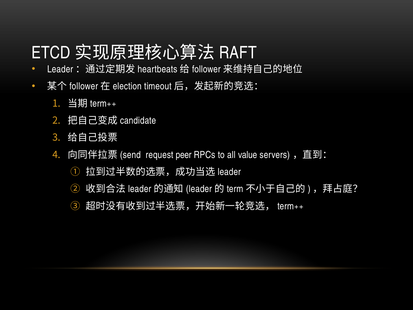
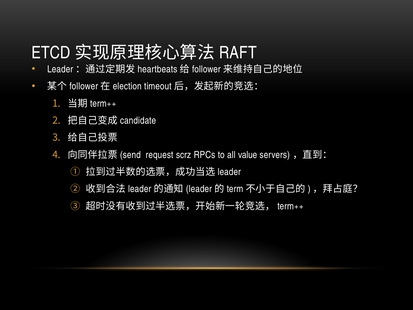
peer: peer -> scrz (183, 155)
